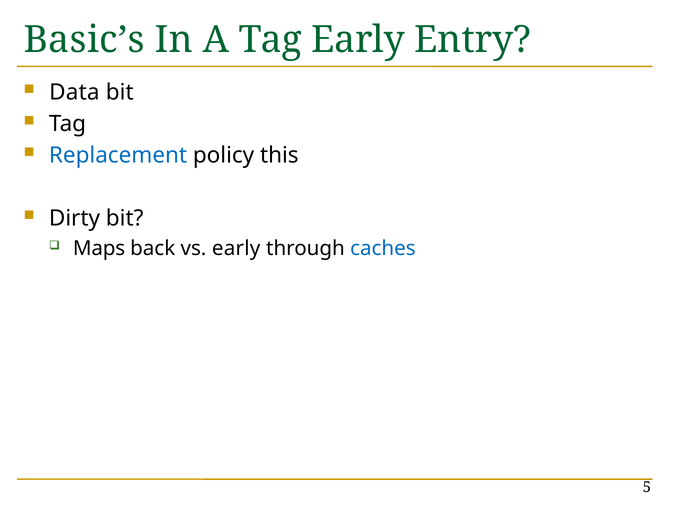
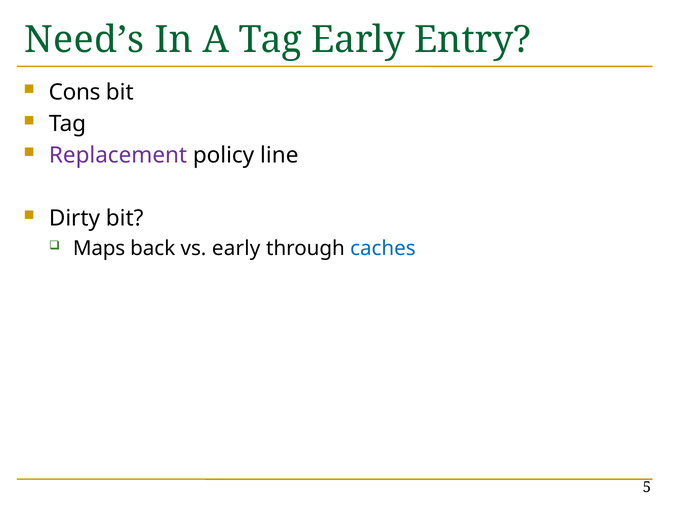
Basic’s: Basic’s -> Need’s (84, 40)
Data: Data -> Cons (75, 92)
Replacement colour: blue -> purple (118, 155)
this: this -> line (279, 155)
